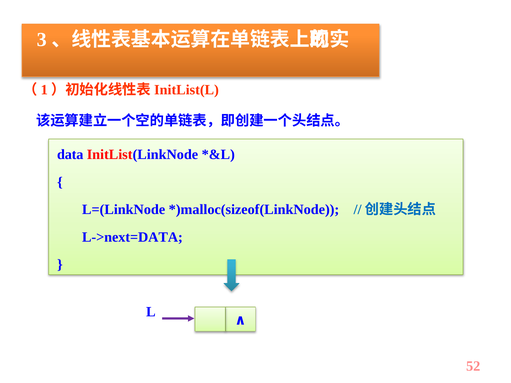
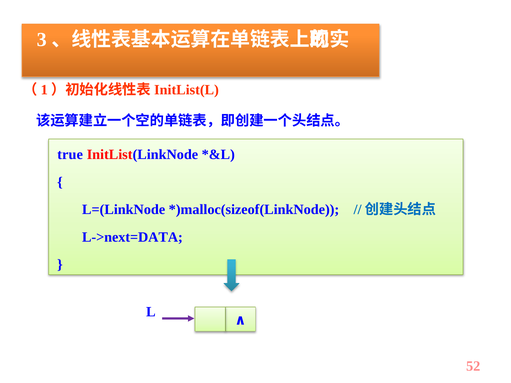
data: data -> true (70, 155)
